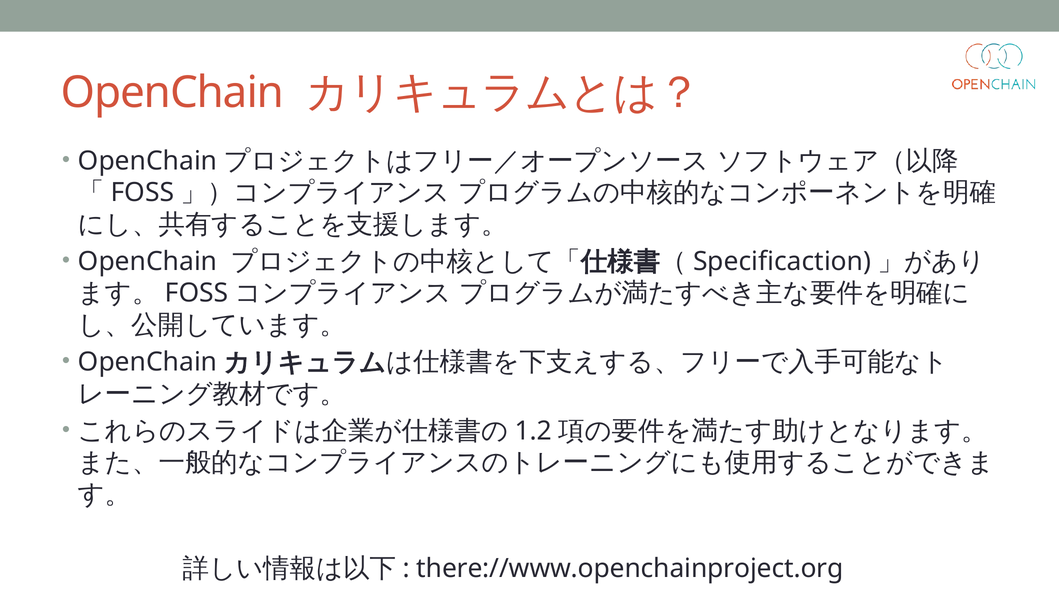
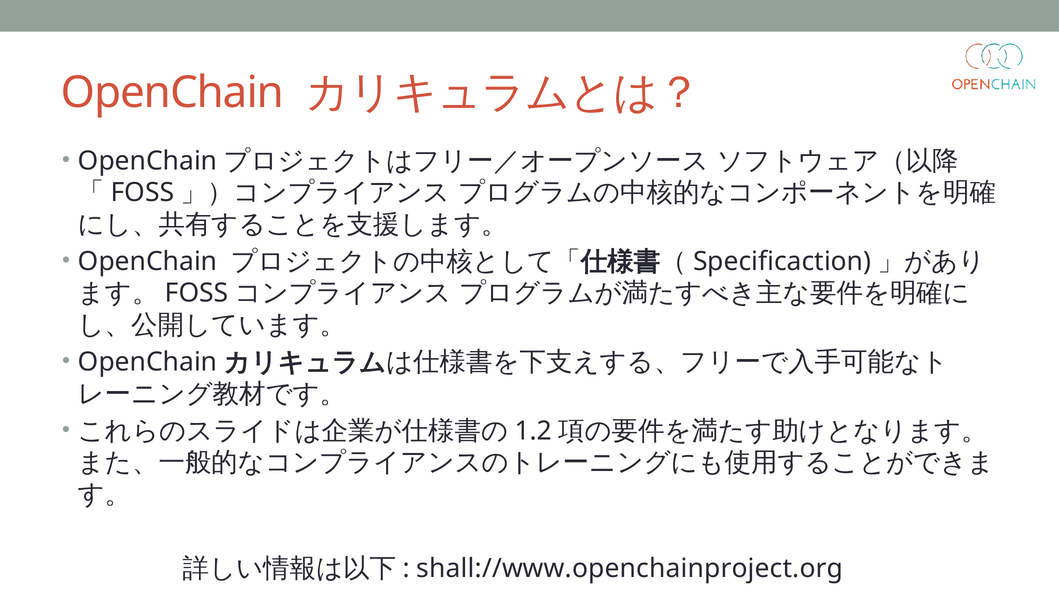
there://www.openchainproject.org: there://www.openchainproject.org -> shall://www.openchainproject.org (630, 568)
